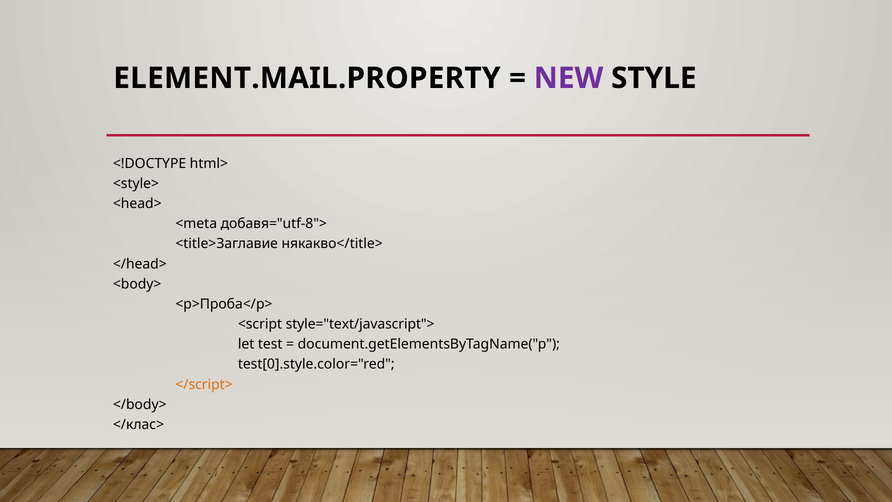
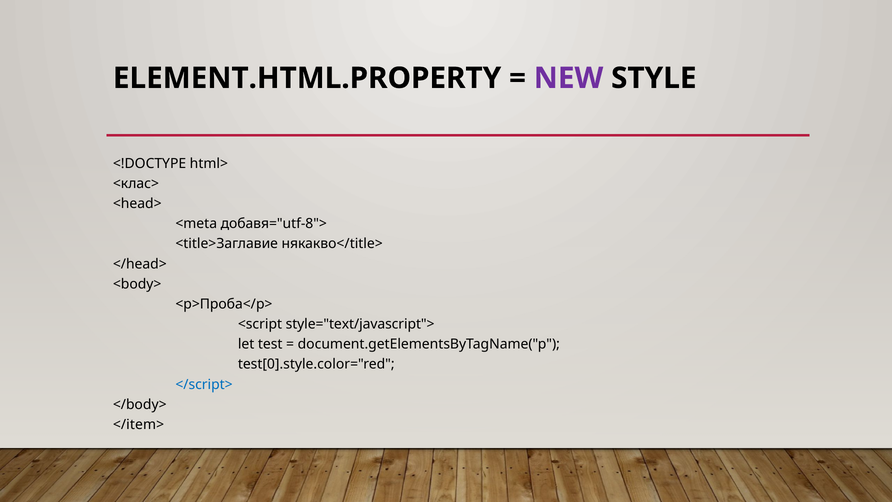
ELEMENT.MAIL.PROPERTY: ELEMENT.MAIL.PROPERTY -> ELEMENT.HTML.PROPERTY (307, 78)
<style>: <style> -> <клас> (136, 184)
</script> colour: orange -> blue (204, 384)
</клас>: </клас> -> </item> (138, 424)
